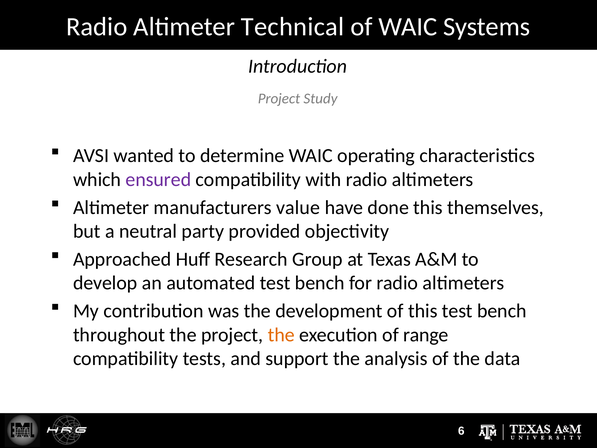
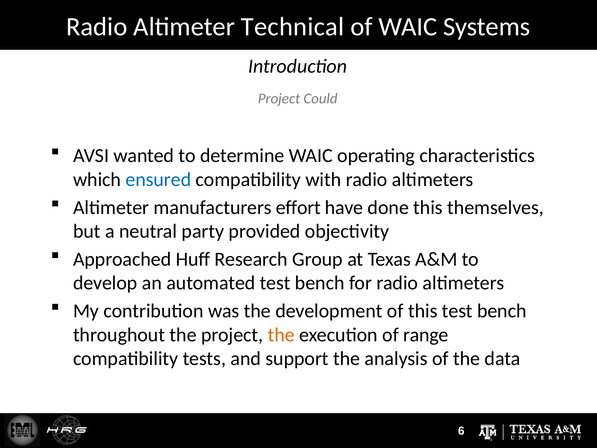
Study: Study -> Could (320, 99)
ensured colour: purple -> blue (158, 179)
value: value -> effort (298, 207)
